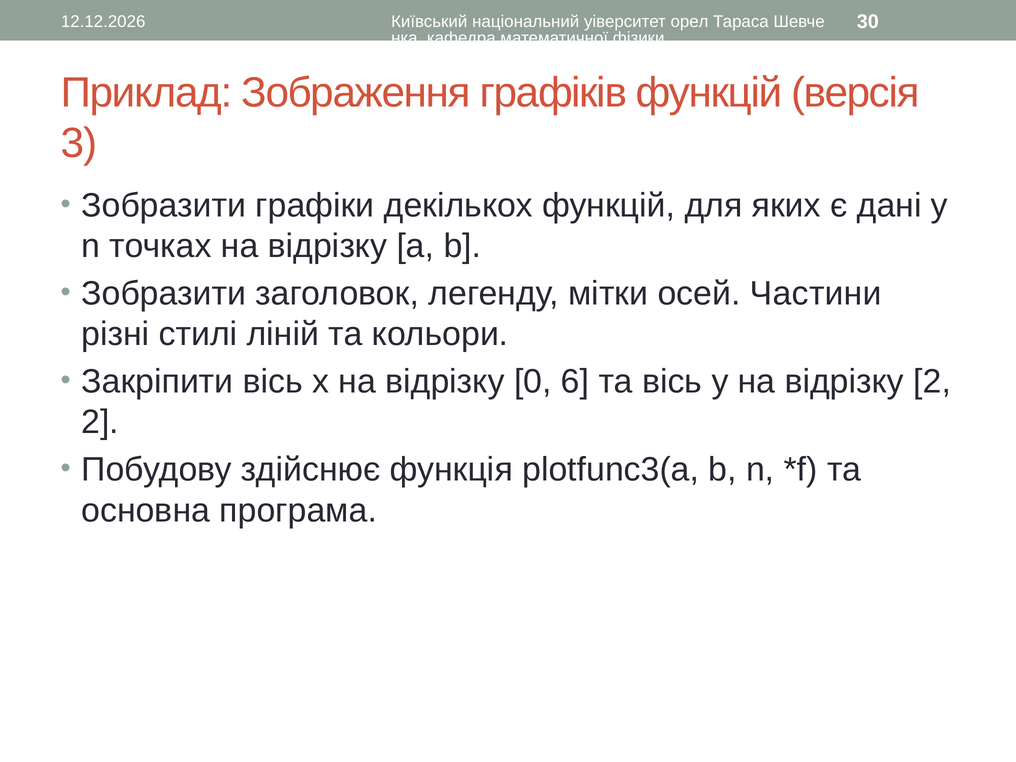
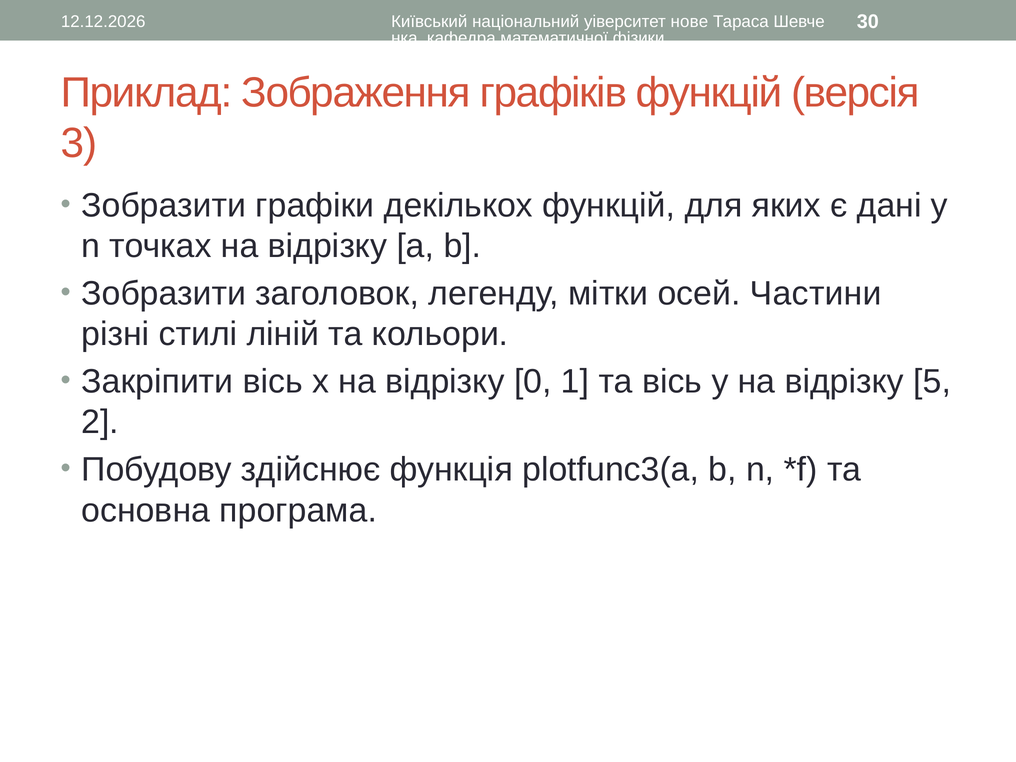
орел: орел -> нове (689, 21)
6: 6 -> 1 (575, 382)
відрізку 2: 2 -> 5 (932, 382)
